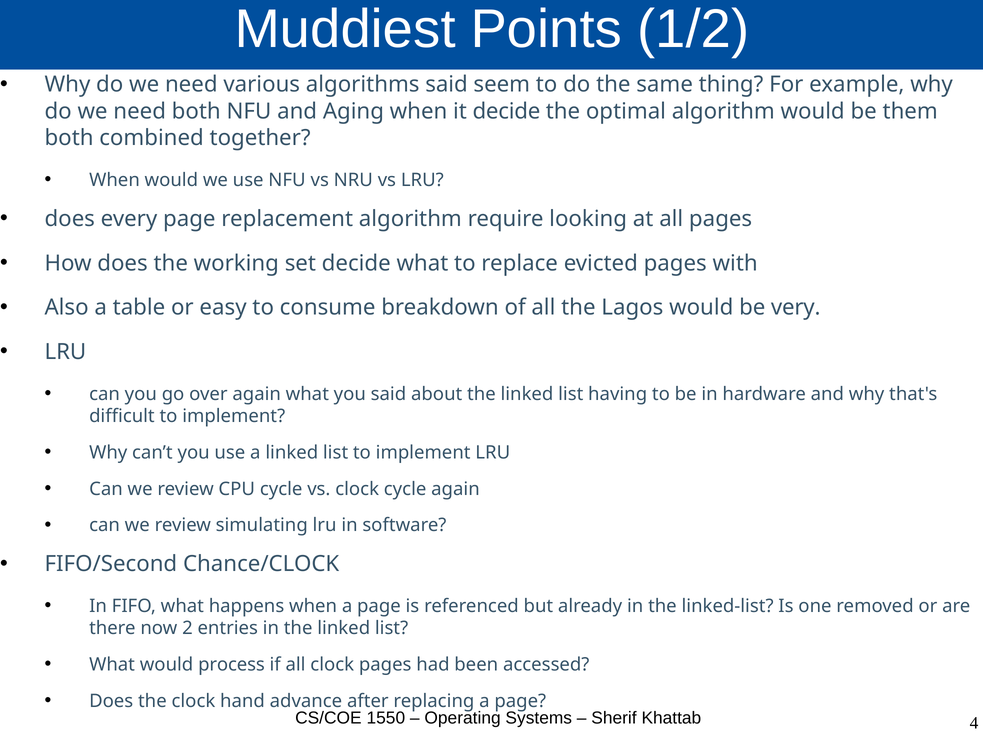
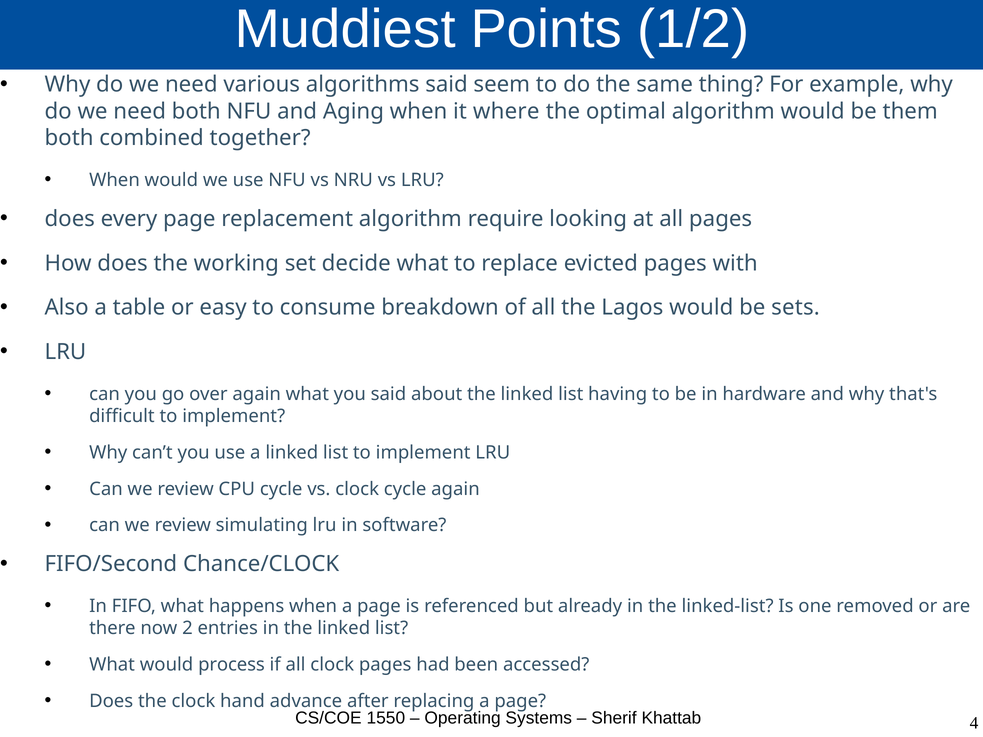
it decide: decide -> where (506, 111)
very: very -> sets (796, 308)
